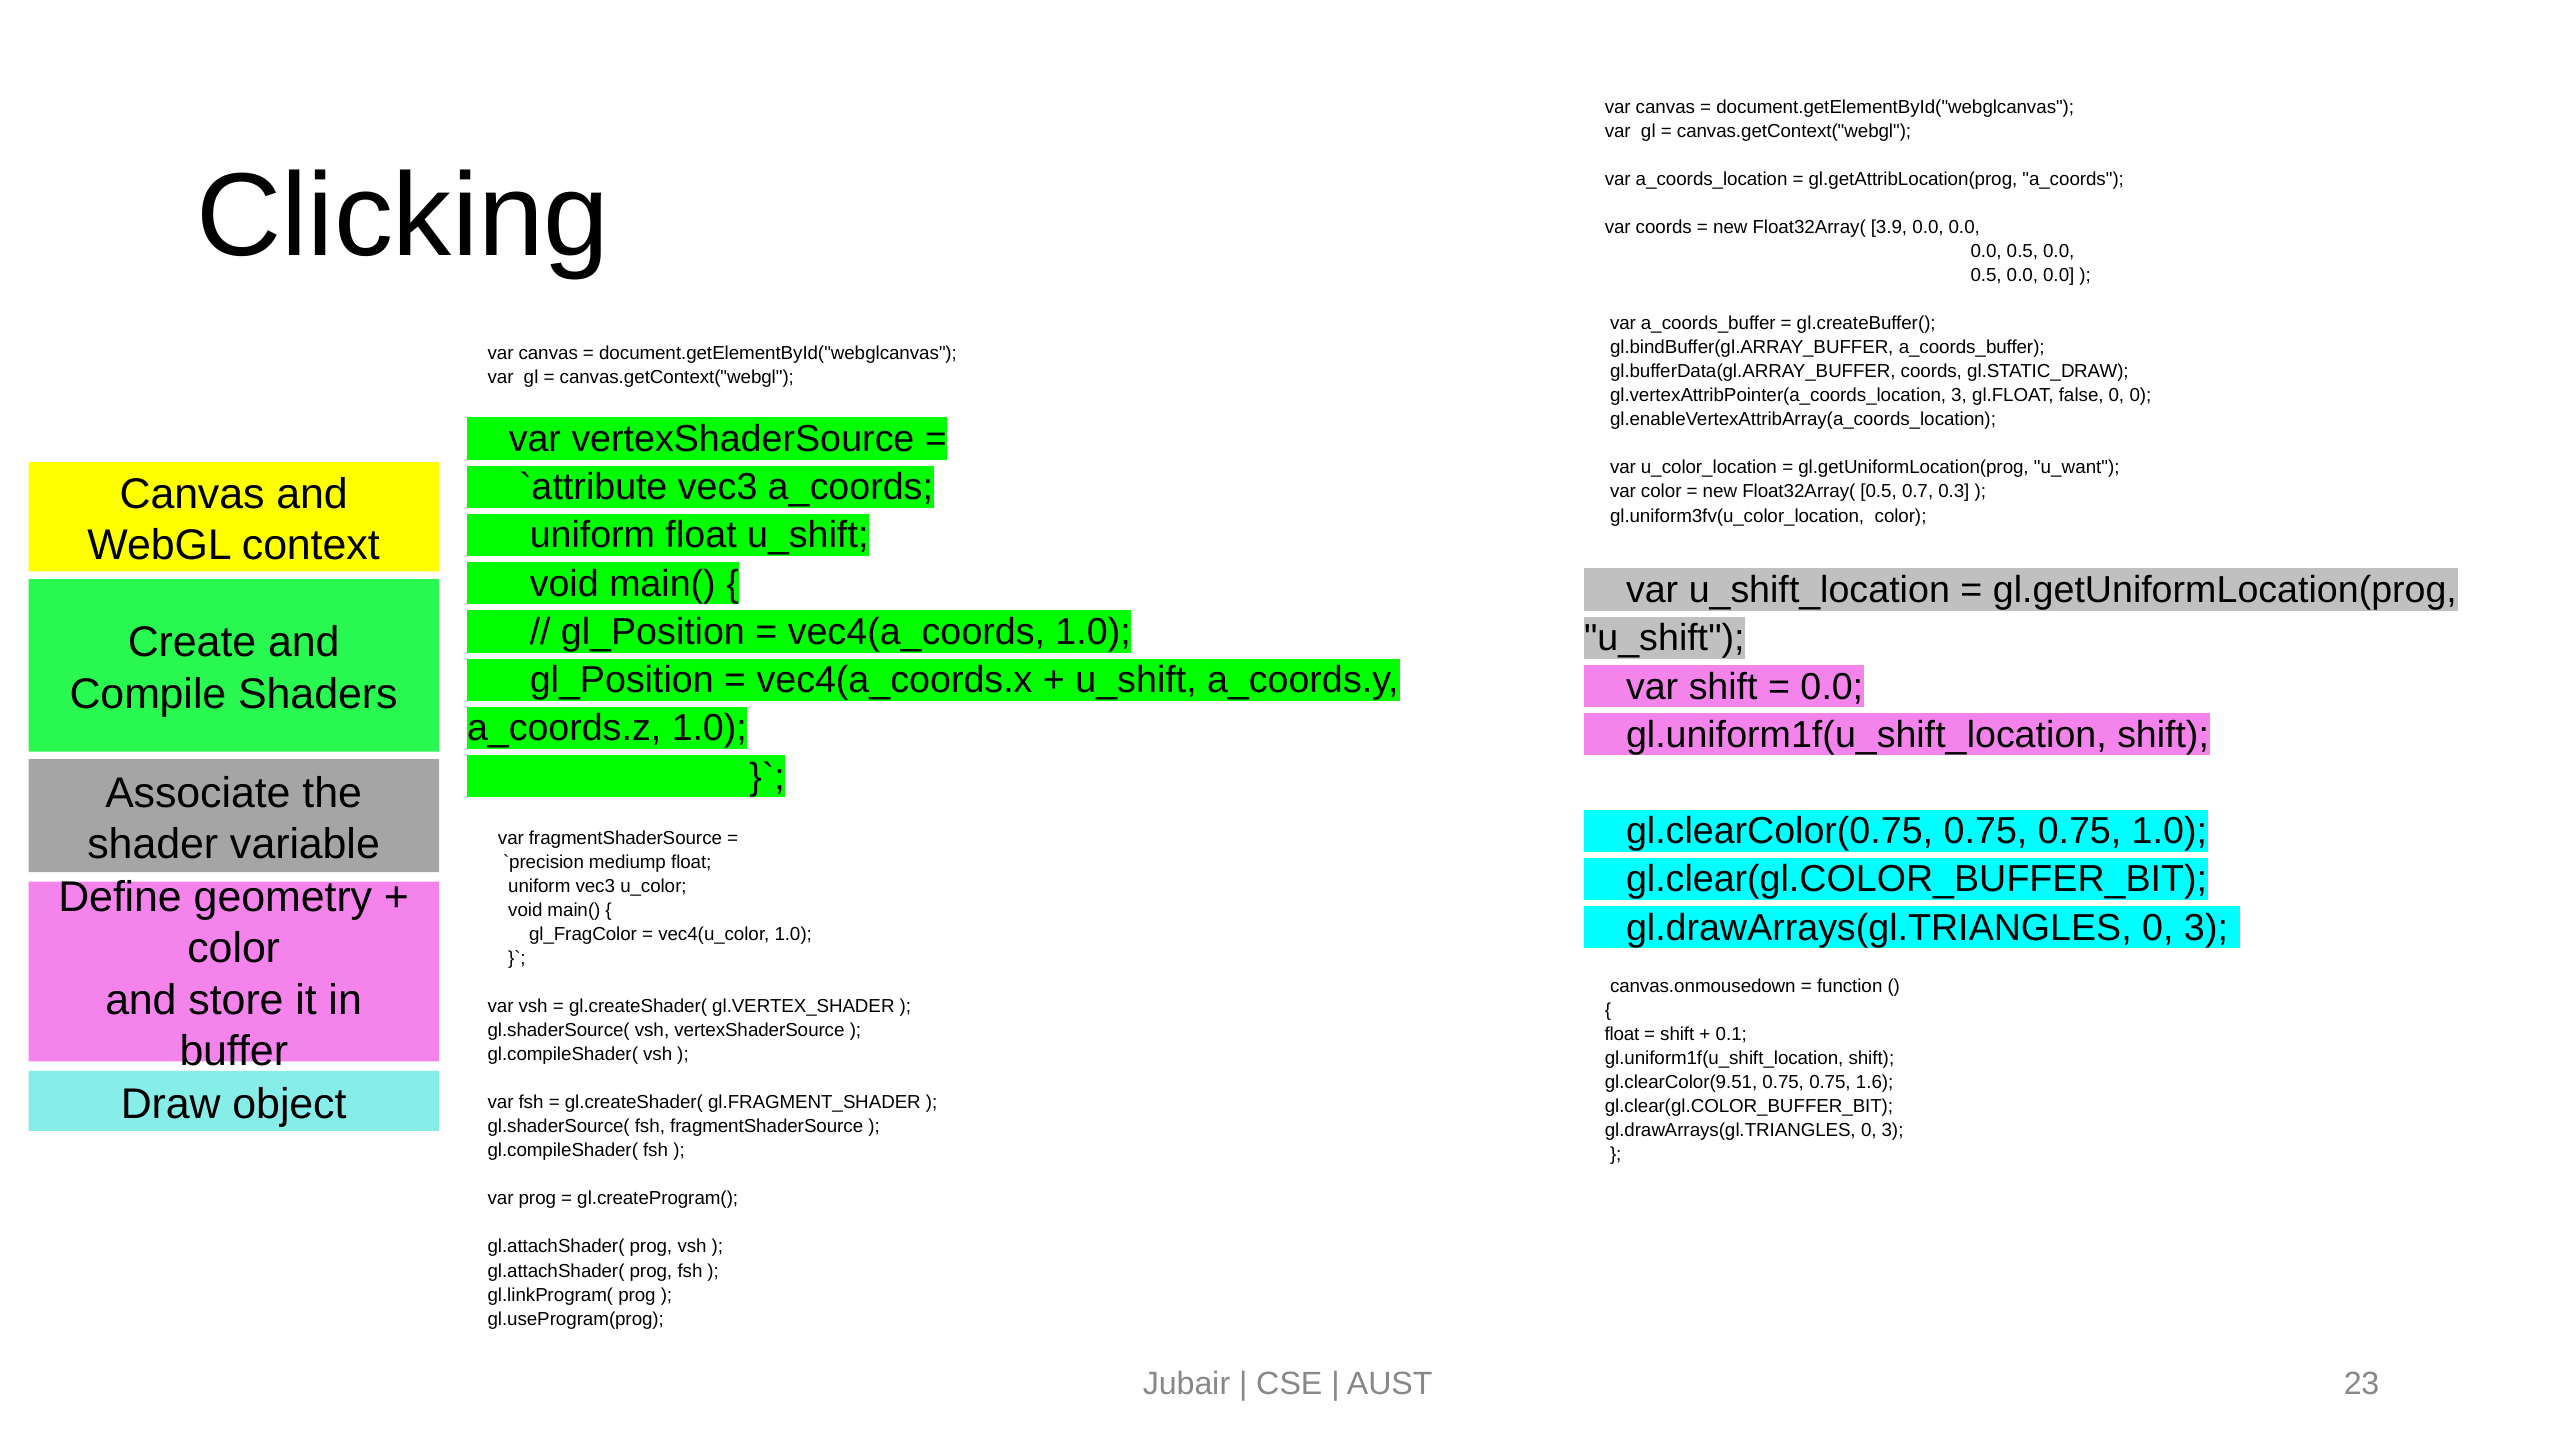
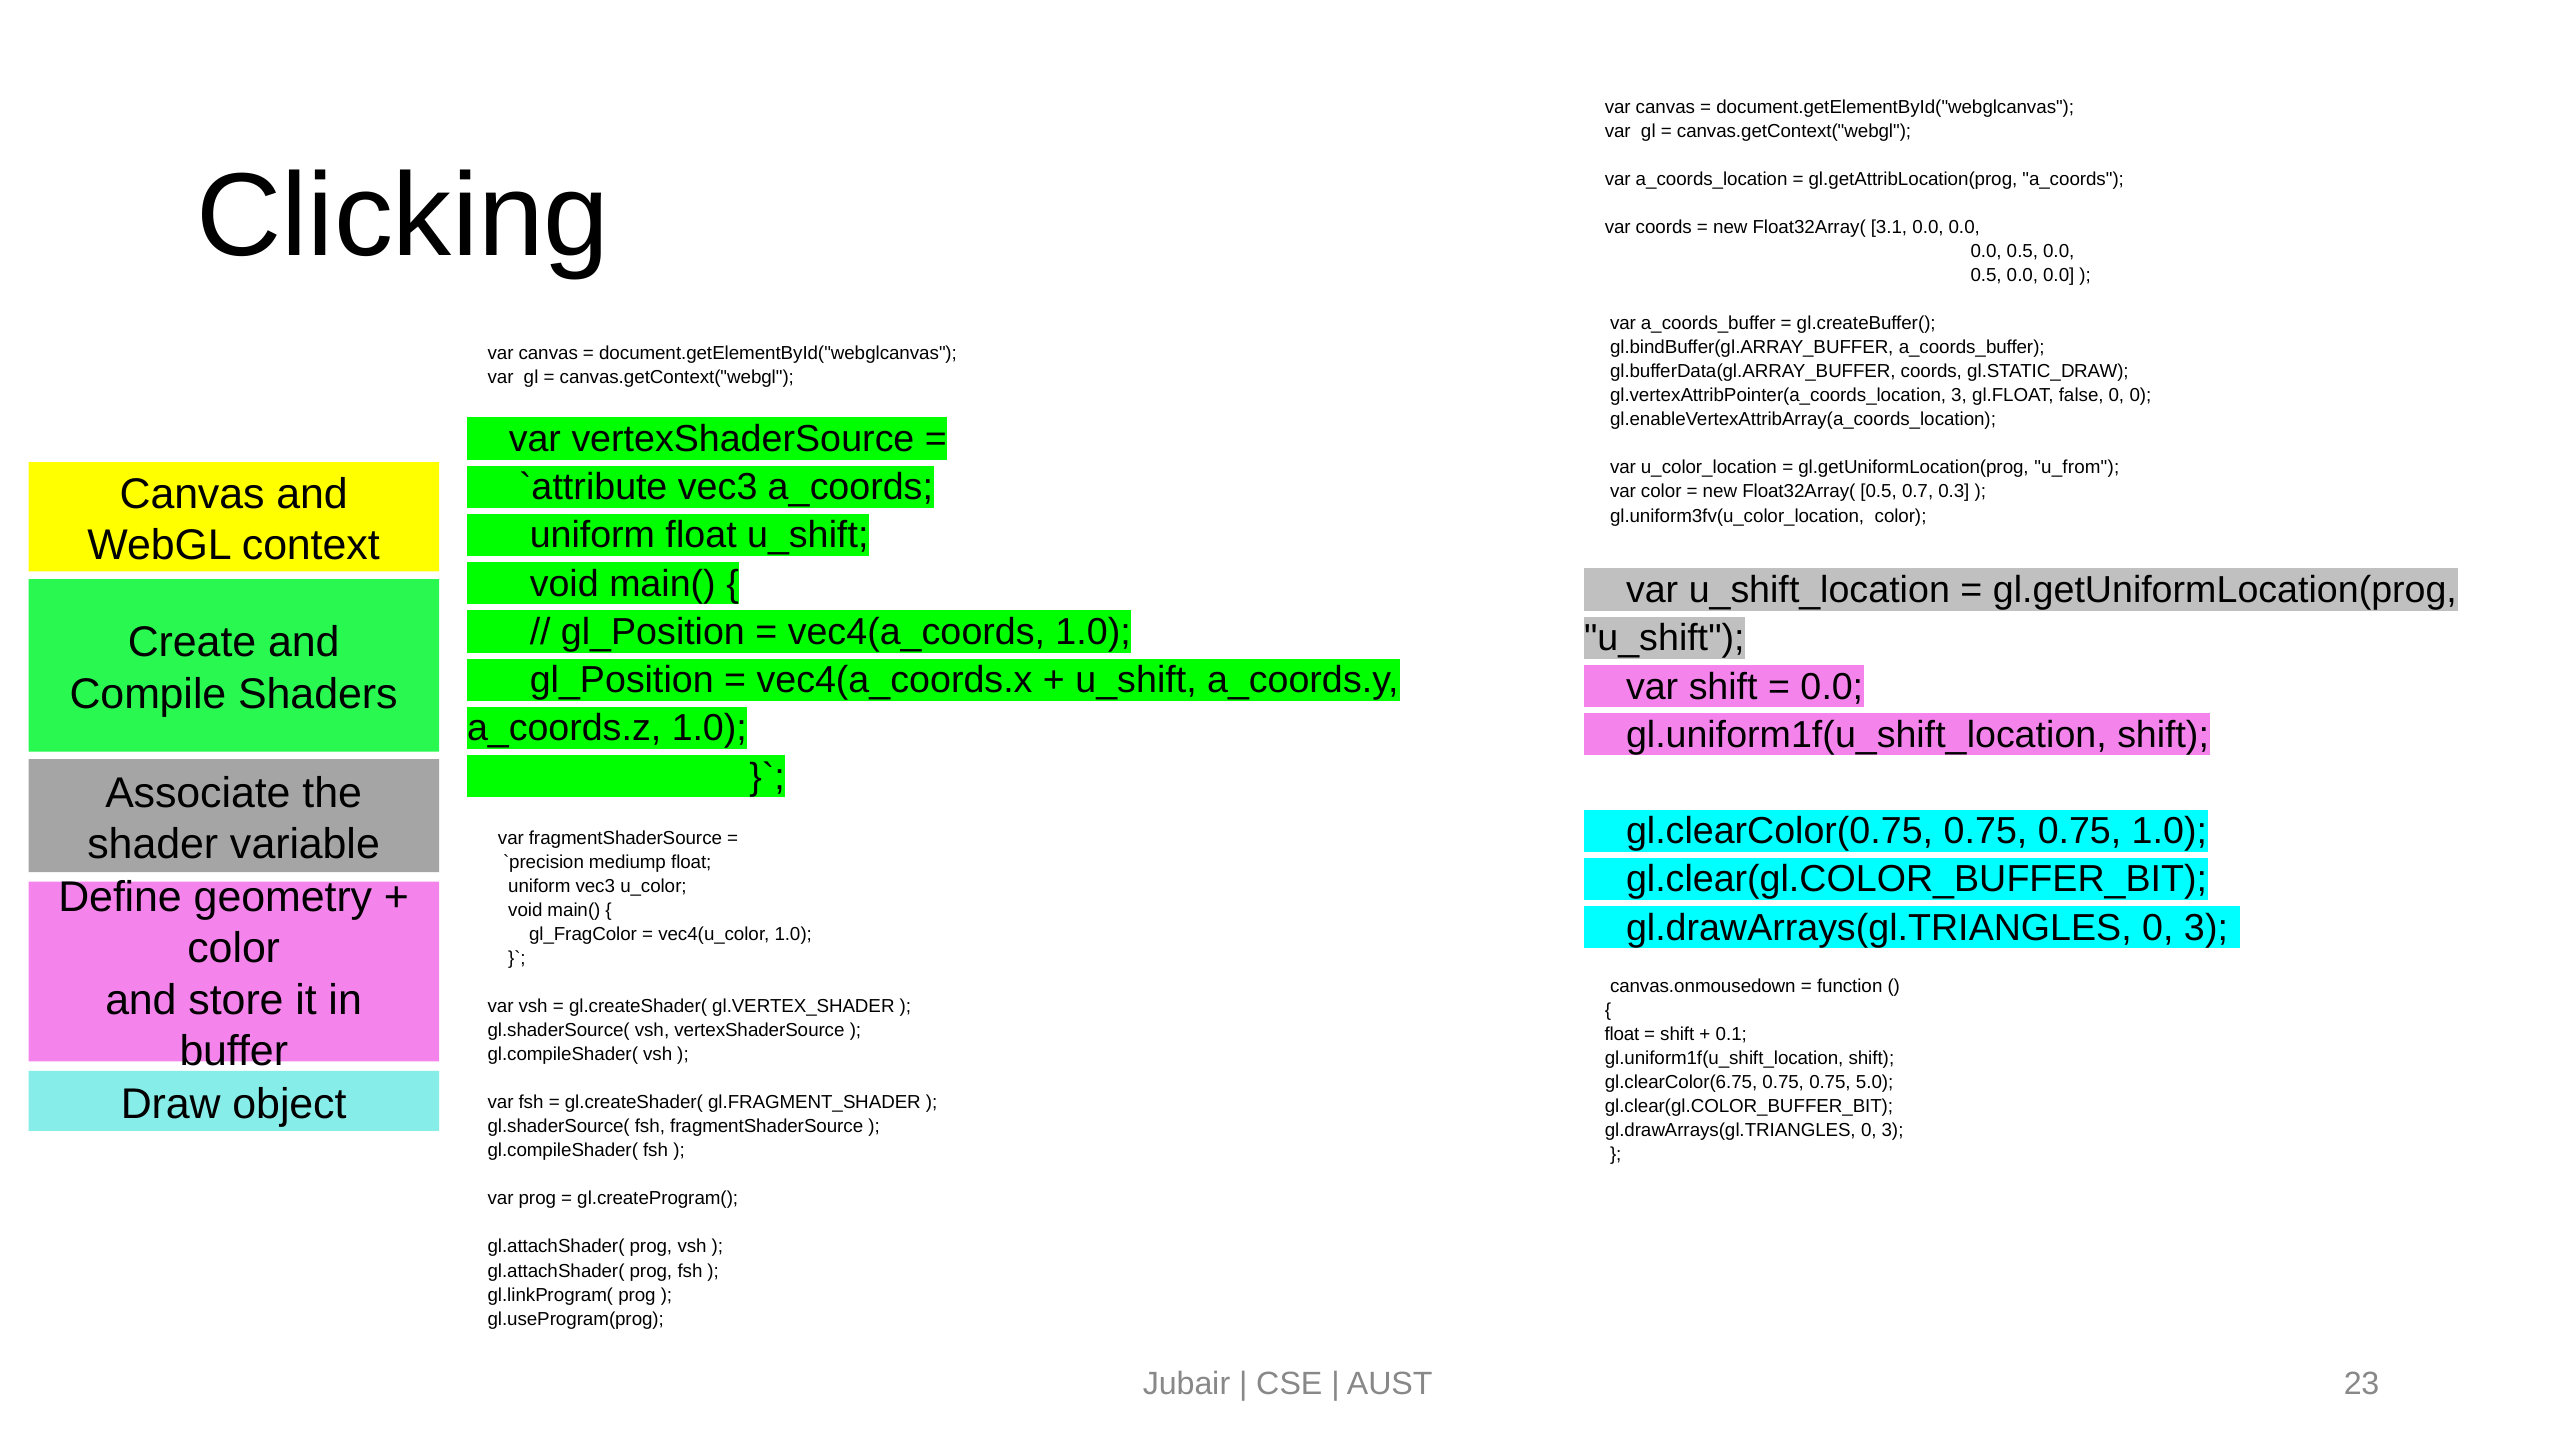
3.9: 3.9 -> 3.1 (1889, 227)
u_want: u_want -> u_from (2077, 468)
gl.clearColor(9.51: gl.clearColor(9.51 -> gl.clearColor(6.75 (1681, 1082)
1.6: 1.6 -> 5.0 (1875, 1082)
